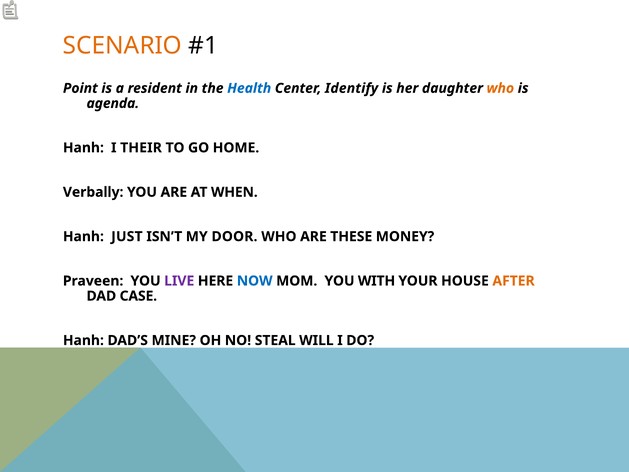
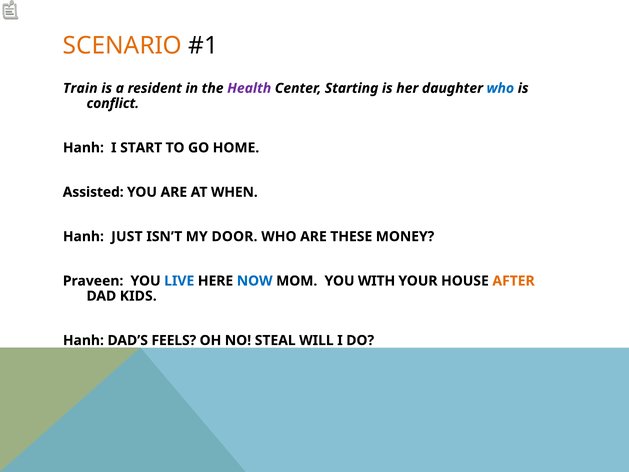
Point: Point -> Train (80, 88)
Health colour: blue -> purple (249, 88)
Identify: Identify -> Starting (352, 88)
who colour: orange -> blue (500, 88)
agenda: agenda -> conflict (113, 103)
THEIR: THEIR -> START (141, 148)
Verbally: Verbally -> Assisted (93, 192)
LIVE colour: purple -> blue (179, 281)
CASE: CASE -> KIDS (138, 296)
MINE: MINE -> FEELS (174, 340)
